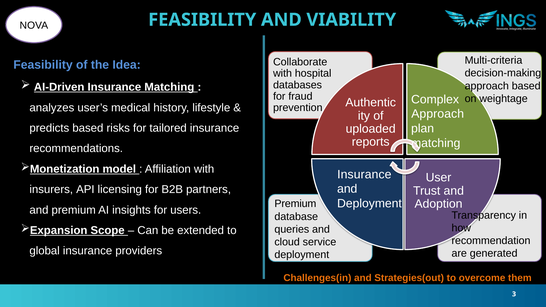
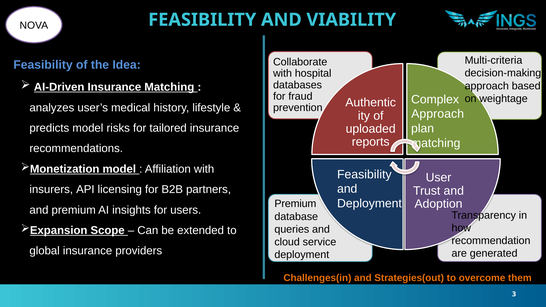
predicts based: based -> model (88, 128)
Insurance: Insurance -> Feasibility (364, 174)
